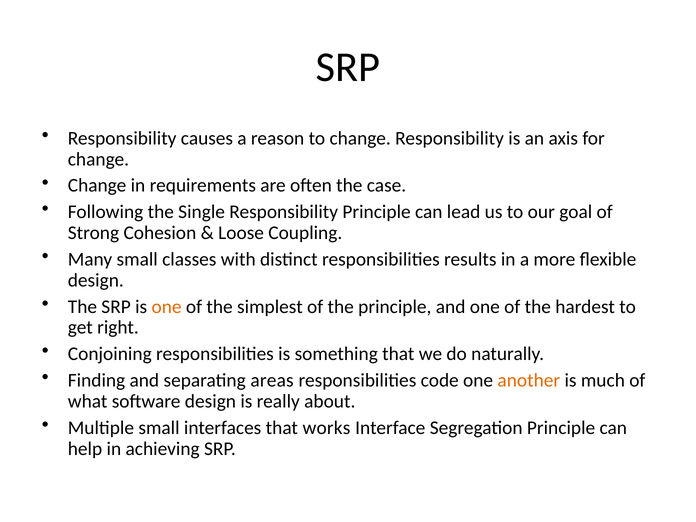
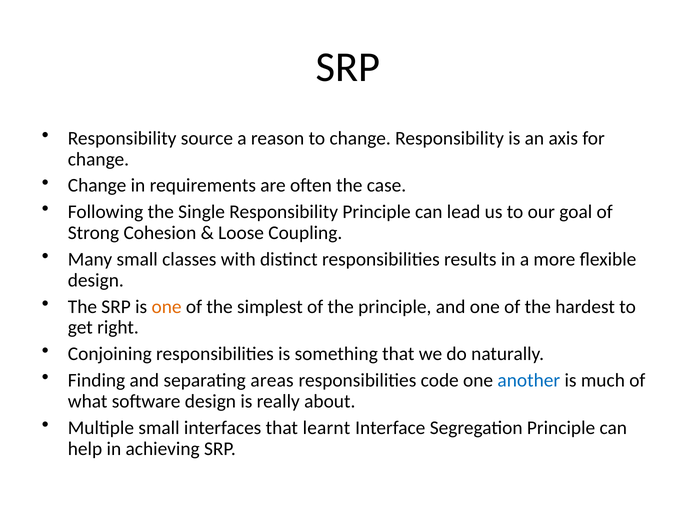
causes: causes -> source (207, 138)
another colour: orange -> blue (529, 380)
works: works -> learnt (326, 428)
